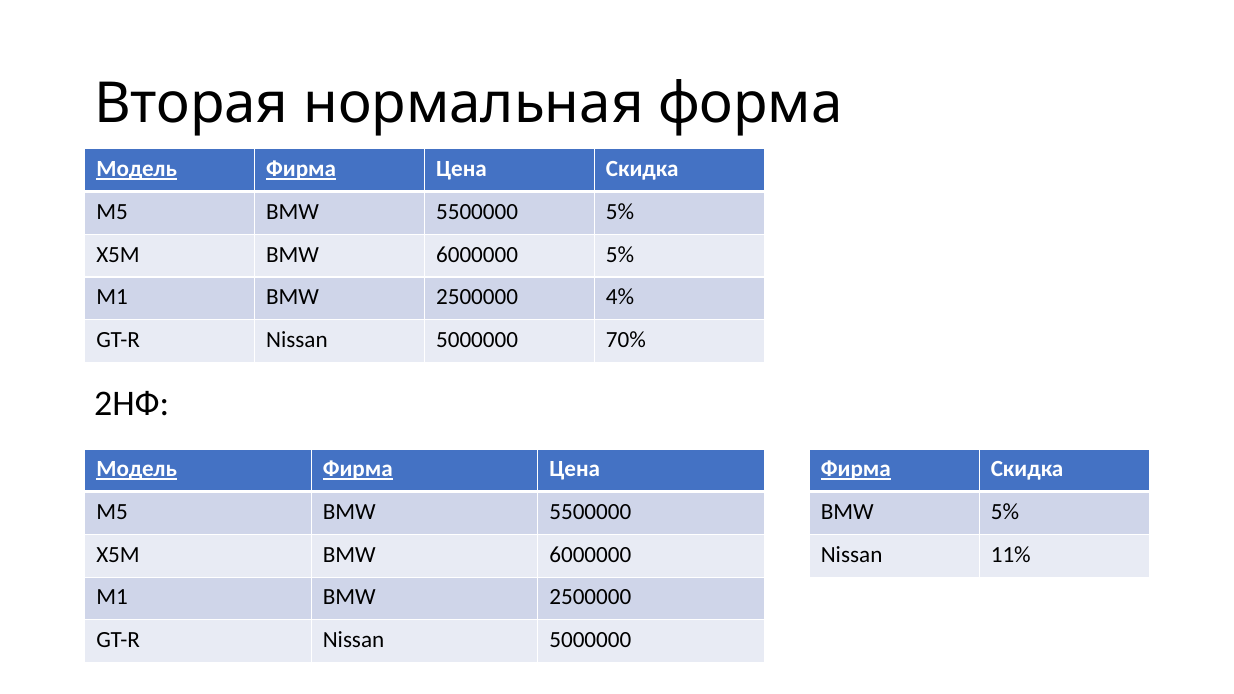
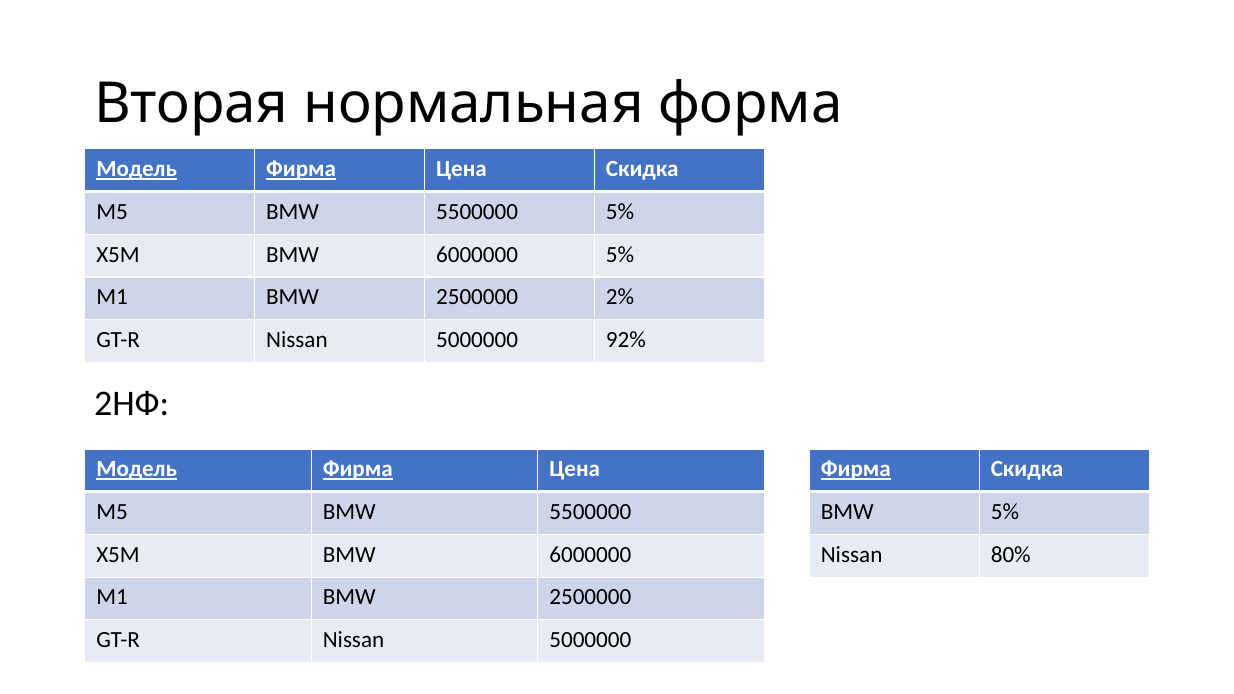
4%: 4% -> 2% (620, 297)
70%: 70% -> 92% (626, 340)
11%: 11% -> 80% (1011, 555)
